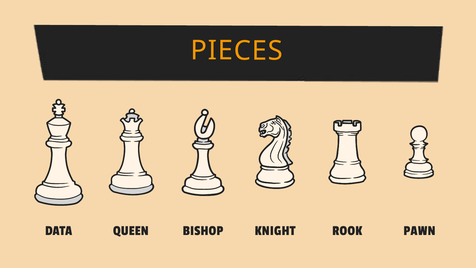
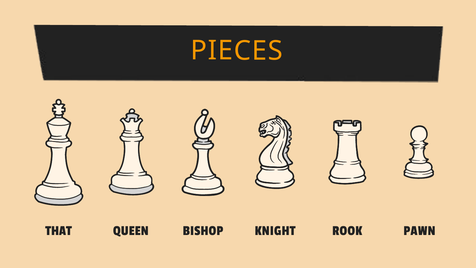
DATA: DATA -> THAT (59, 230)
